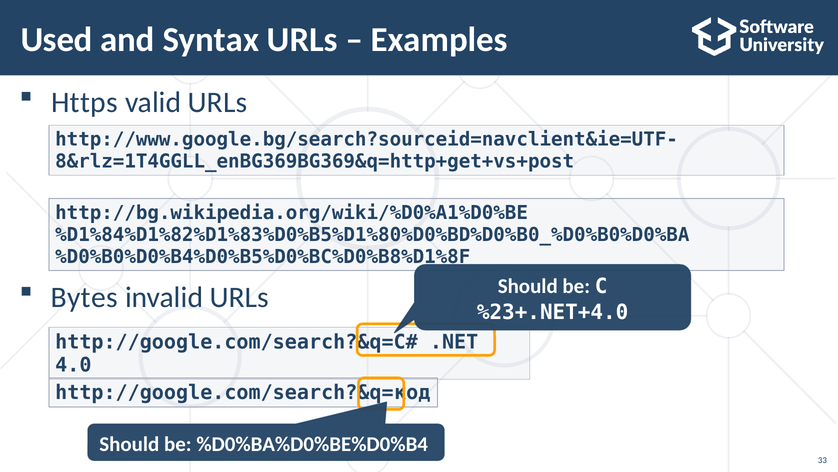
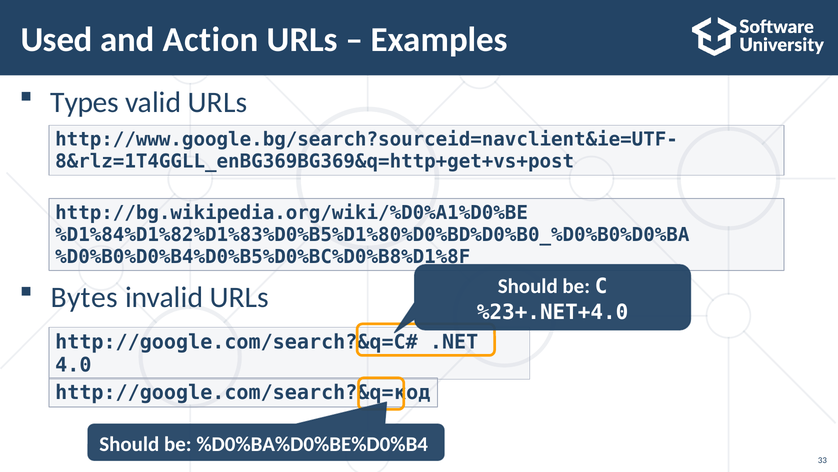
Syntax: Syntax -> Action (211, 40)
Https: Https -> Types (85, 102)
